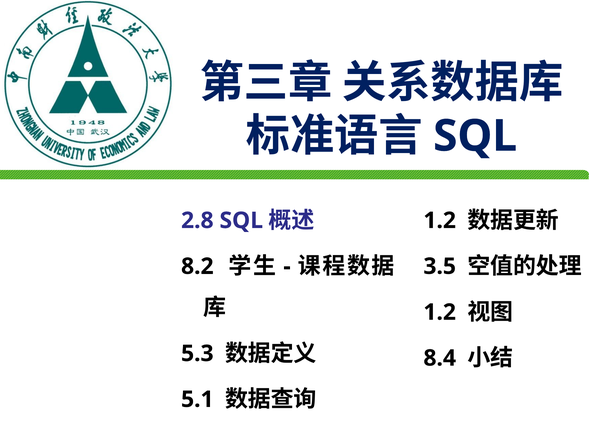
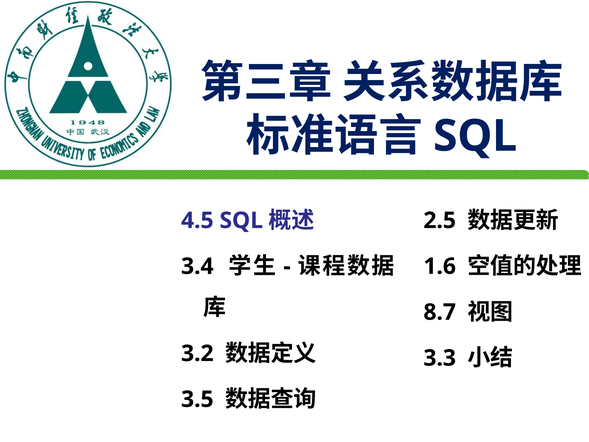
2.8: 2.8 -> 4.5 (197, 220)
1.2: 1.2 -> 2.5 (440, 220)
8.2: 8.2 -> 3.4 (197, 266)
3.5: 3.5 -> 1.6 (440, 266)
1.2: 1.2 -> 8.7 (440, 312)
5.3: 5.3 -> 3.2 (197, 353)
8.4: 8.4 -> 3.3 (440, 358)
5.1: 5.1 -> 3.5 (197, 399)
